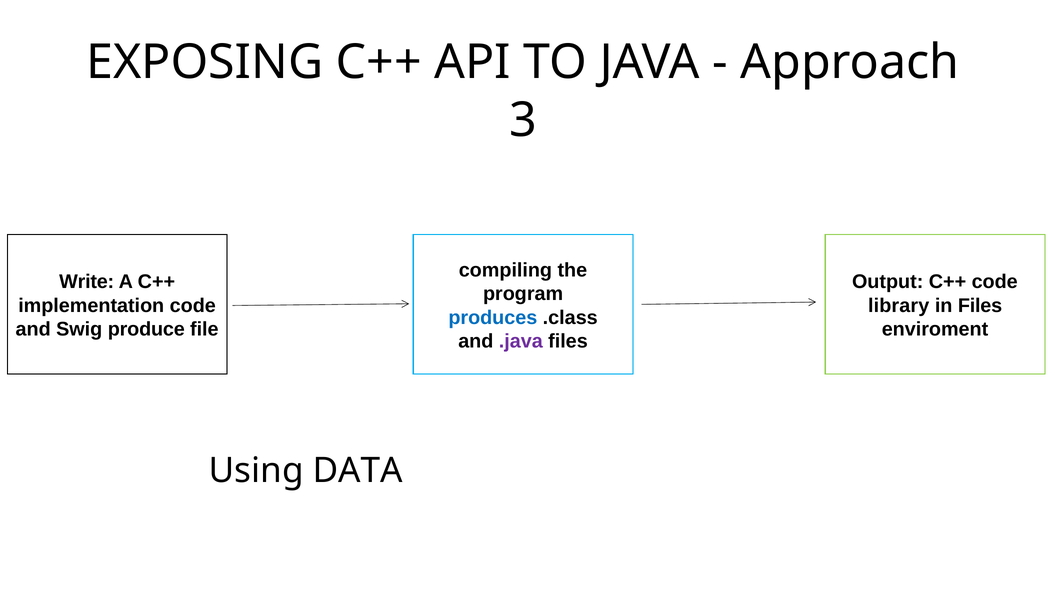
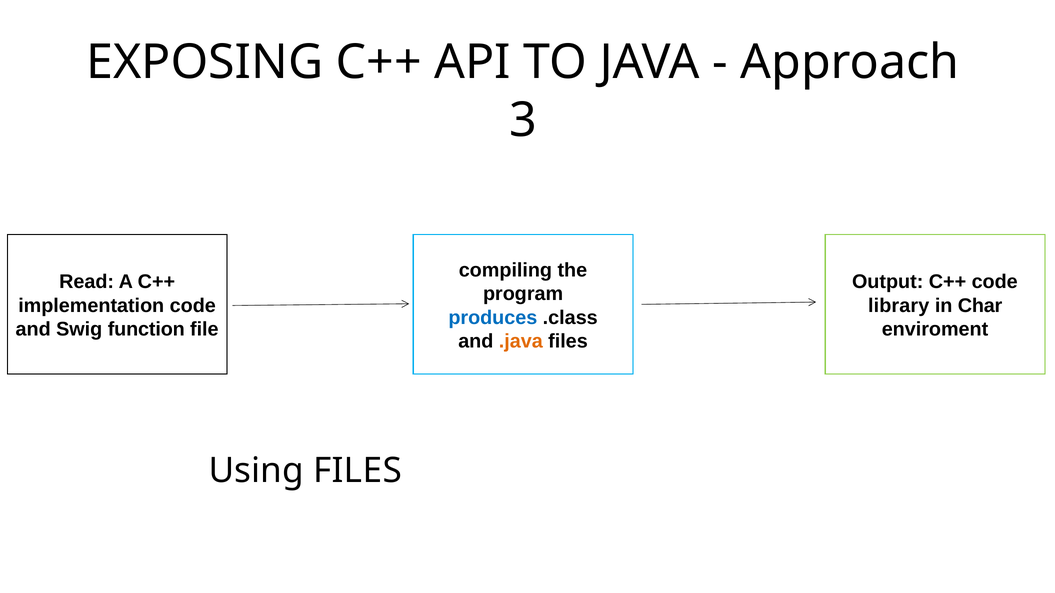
Write: Write -> Read (87, 282)
in Files: Files -> Char (980, 306)
produce: produce -> function (146, 330)
.java colour: purple -> orange (521, 342)
Using DATA: DATA -> FILES (357, 471)
